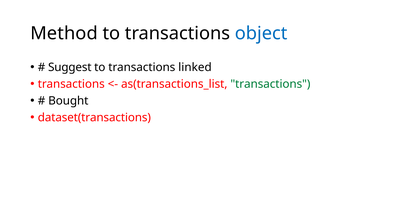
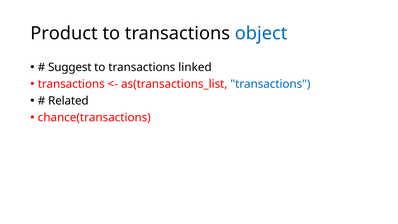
Method: Method -> Product (64, 33)
transactions colour: green -> blue (270, 84)
Bought: Bought -> Related (68, 101)
dataset(transactions: dataset(transactions -> chance(transactions (94, 117)
